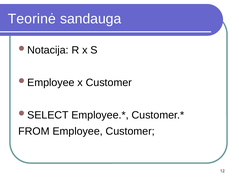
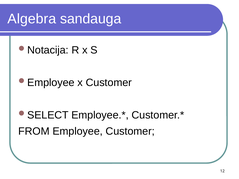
Teorinė: Teorinė -> Algebra (32, 19)
